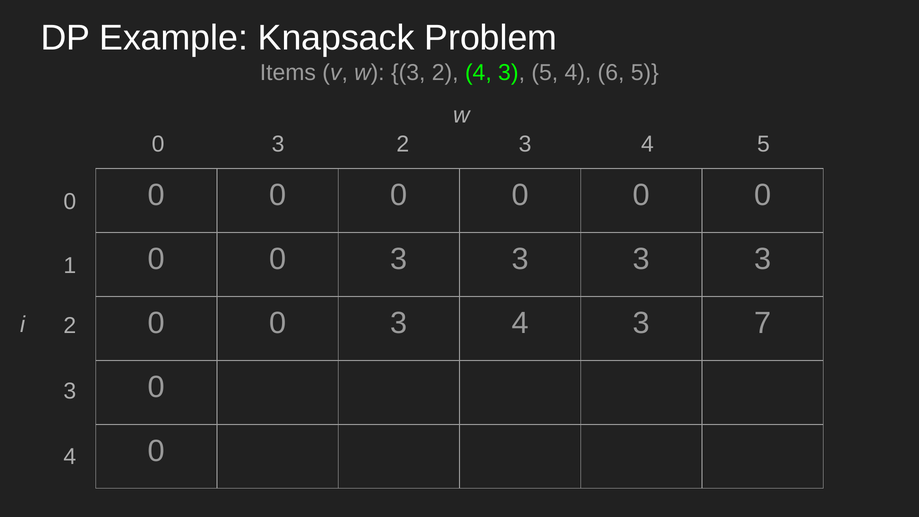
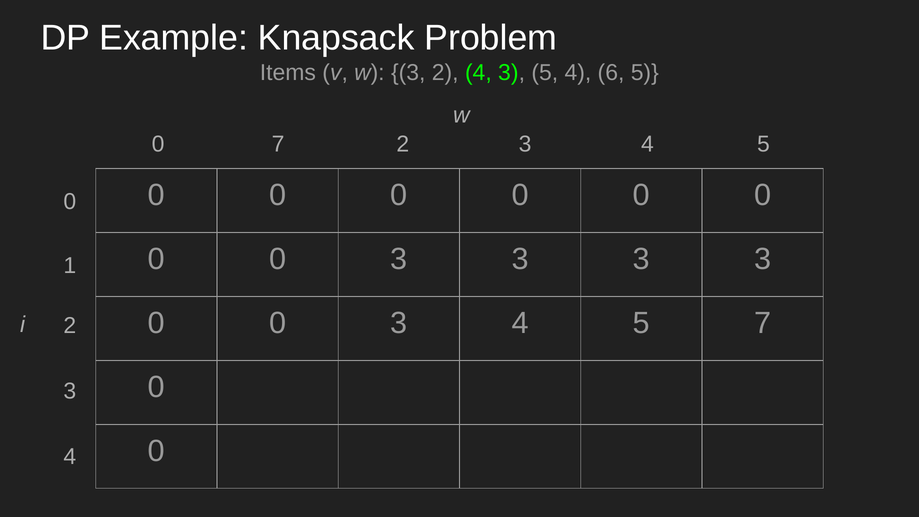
3: 3 -> 7 (278, 144)
0 3 4 3: 3 -> 5 (641, 323)
